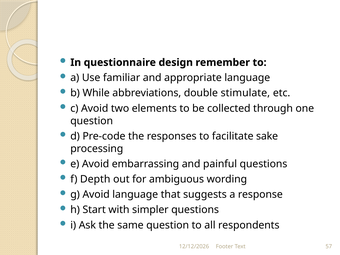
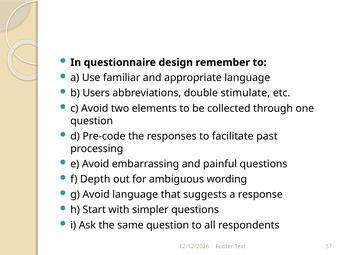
While: While -> Users (96, 93)
sake: sake -> past (267, 136)
